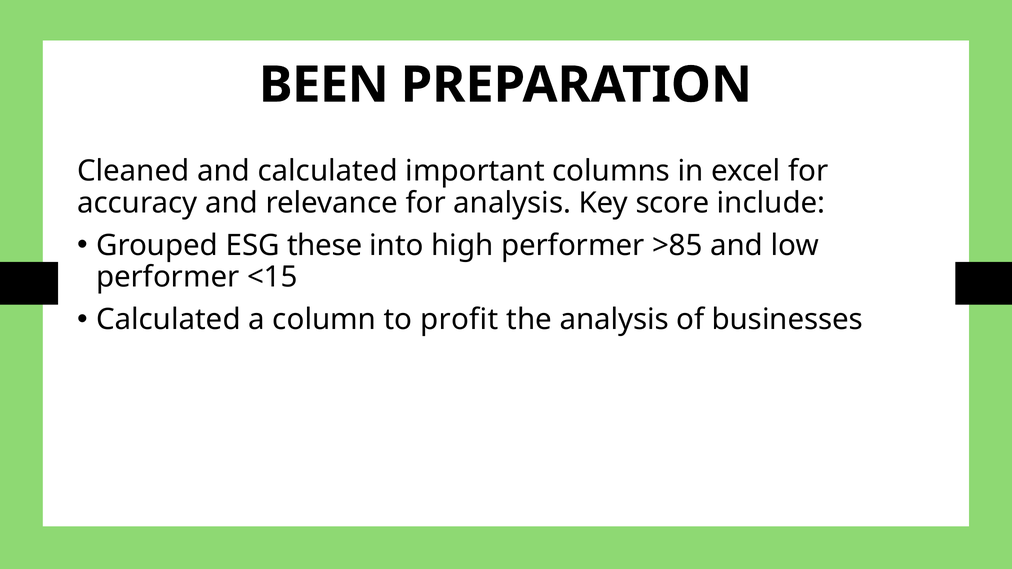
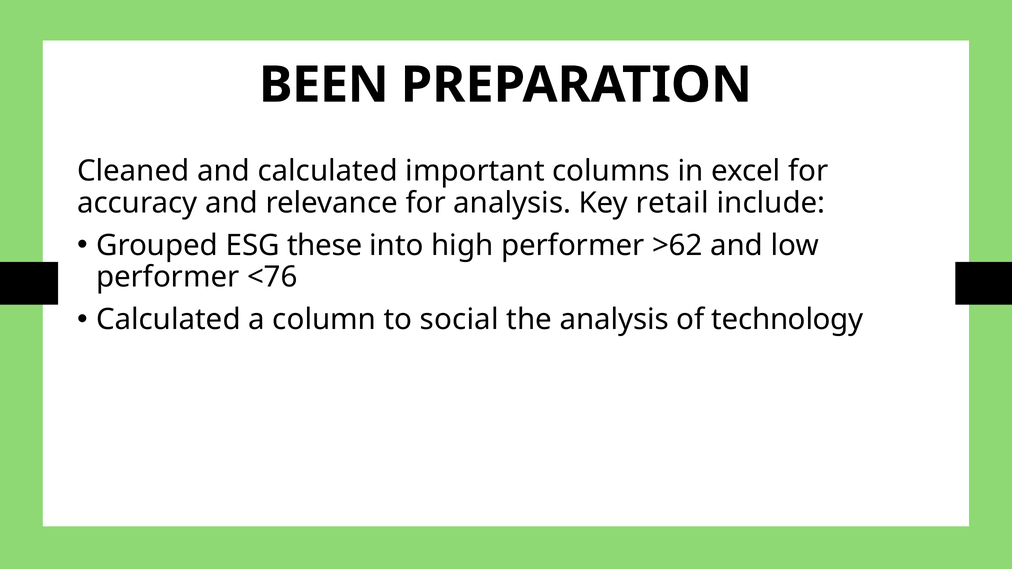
score: score -> retail (672, 203)
>85: >85 -> >62 (677, 245)
<15: <15 -> <76 (272, 277)
profit: profit -> social (459, 320)
businesses: businesses -> technology (787, 320)
